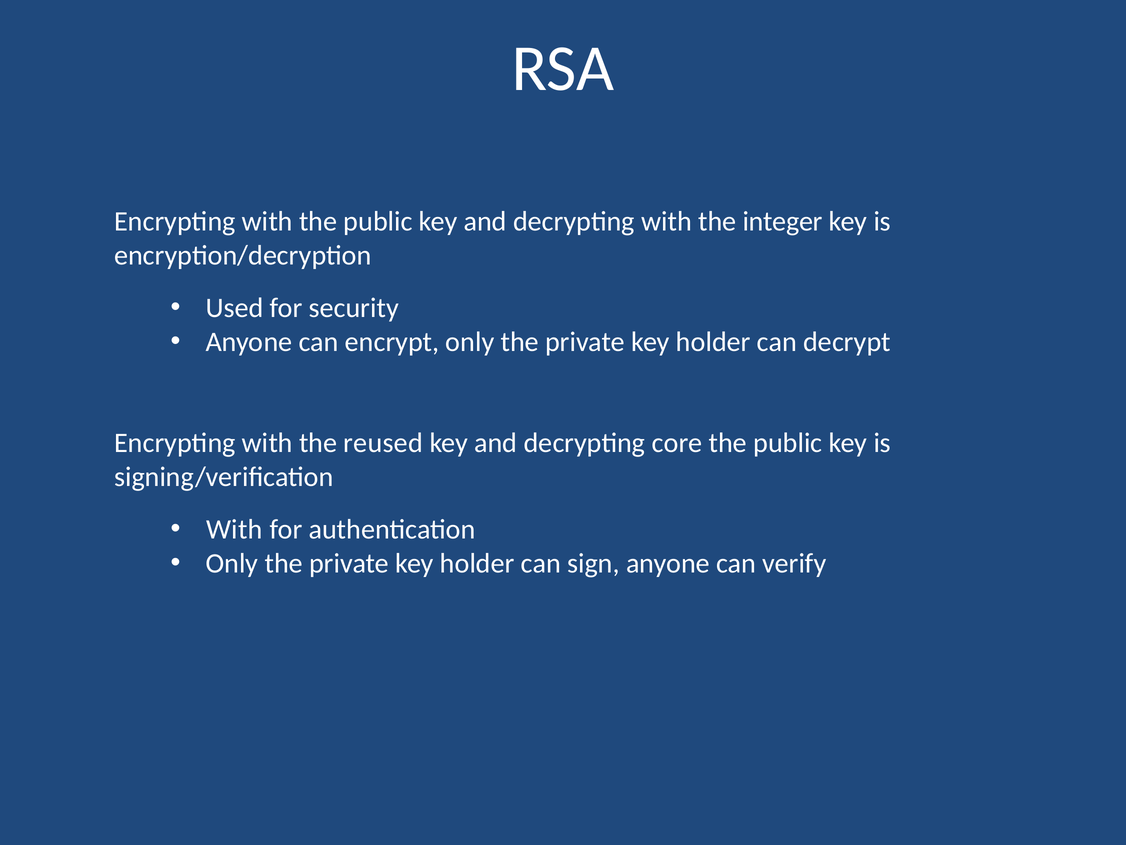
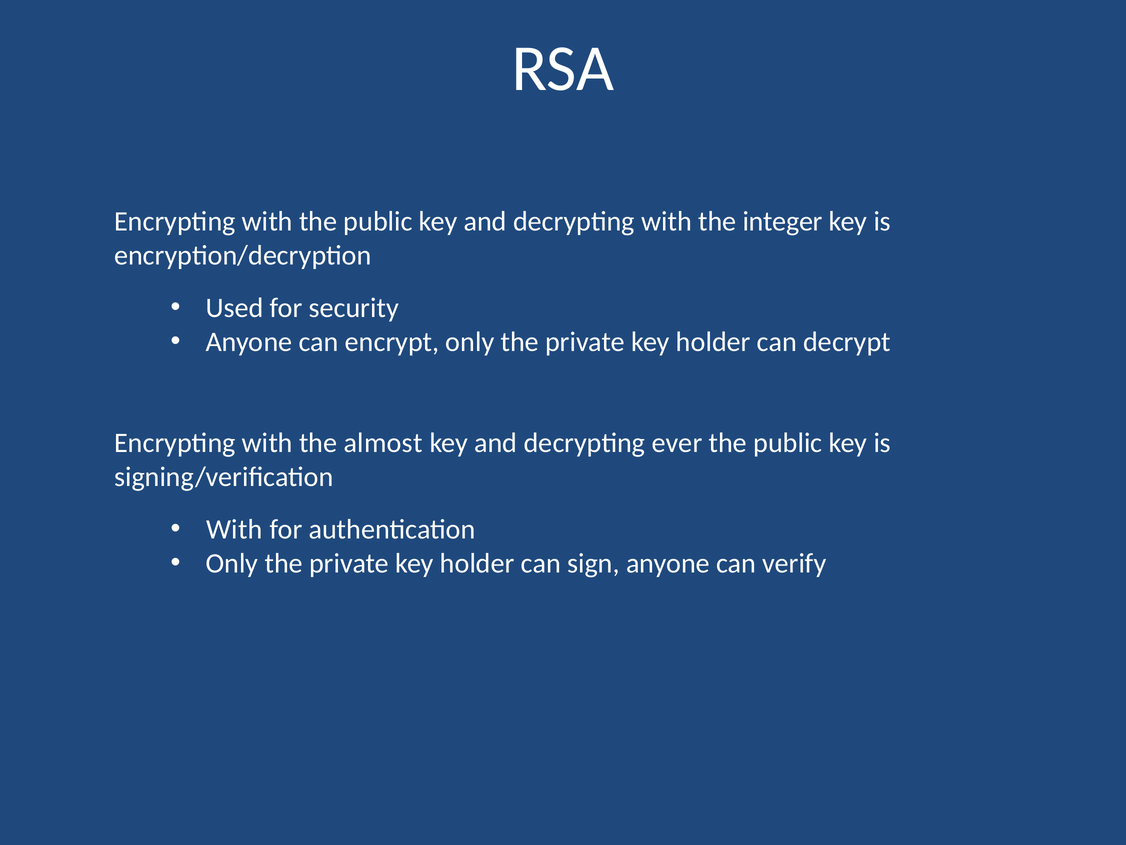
reused: reused -> almost (383, 443)
core: core -> ever (677, 443)
